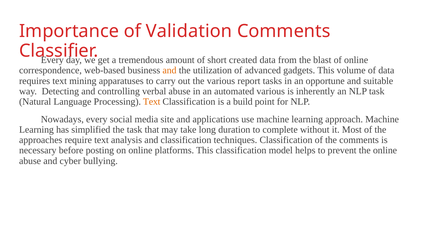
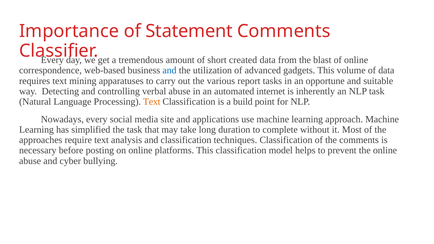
Validation: Validation -> Statement (189, 31)
and colour: orange -> blue (170, 70)
automated various: various -> internet (271, 91)
